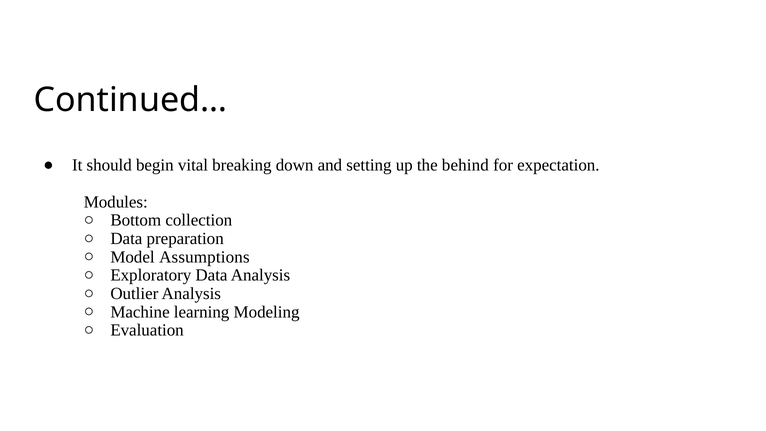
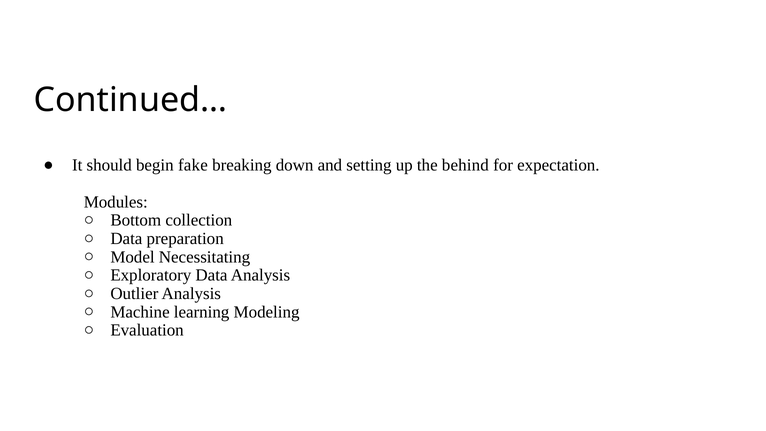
vital: vital -> fake (193, 165)
Assumptions: Assumptions -> Necessitating (204, 257)
